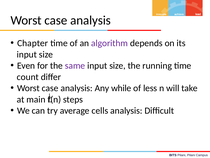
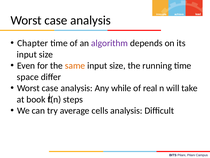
same colour: purple -> orange (75, 66)
count: count -> space (28, 77)
less: less -> real (150, 88)
main: main -> book (36, 99)
